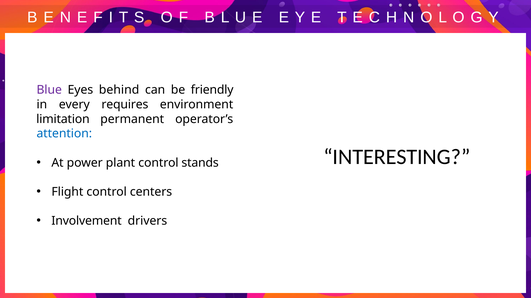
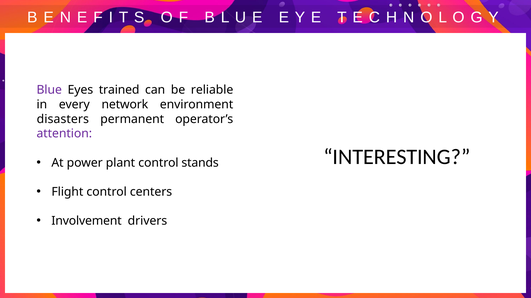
behind: behind -> trained (119, 90)
friendly: friendly -> reliable (212, 90)
requires: requires -> network (125, 105)
limitation: limitation -> disasters (63, 119)
attention colour: blue -> purple (64, 134)
